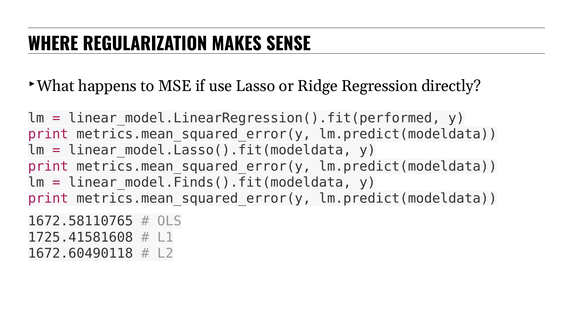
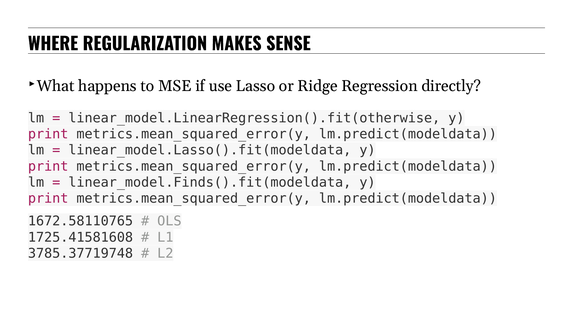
linear_model.LinearRegression().fit(performed: linear_model.LinearRegression().fit(performed -> linear_model.LinearRegression().fit(otherwise (254, 118)
1672.60490118: 1672.60490118 -> 3785.37719748 (81, 254)
